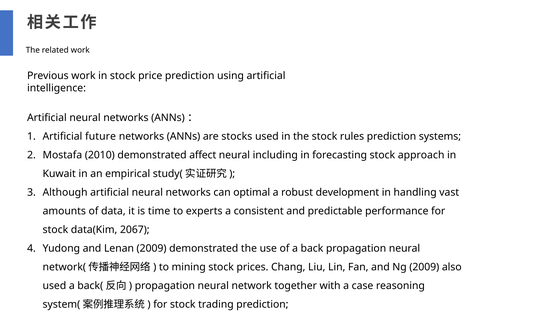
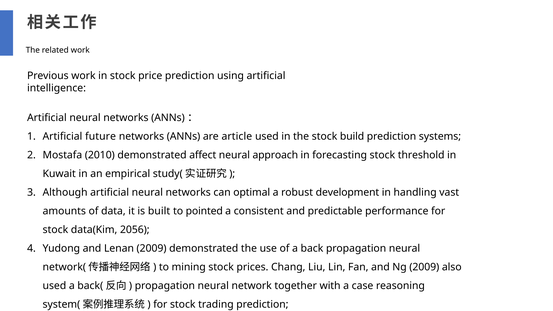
stocks: stocks -> article (237, 136)
rules: rules -> build (352, 136)
including: including -> approach (275, 155)
approach: approach -> threshold (421, 155)
time: time -> built (159, 211)
experts: experts -> pointed (204, 211)
2067: 2067 -> 2056 (135, 230)
